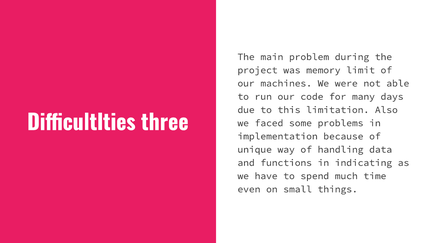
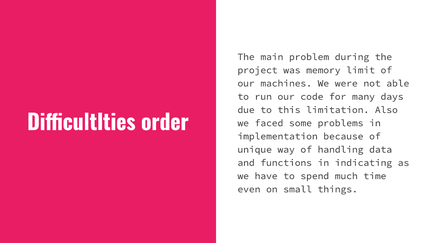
three: three -> order (165, 123)
